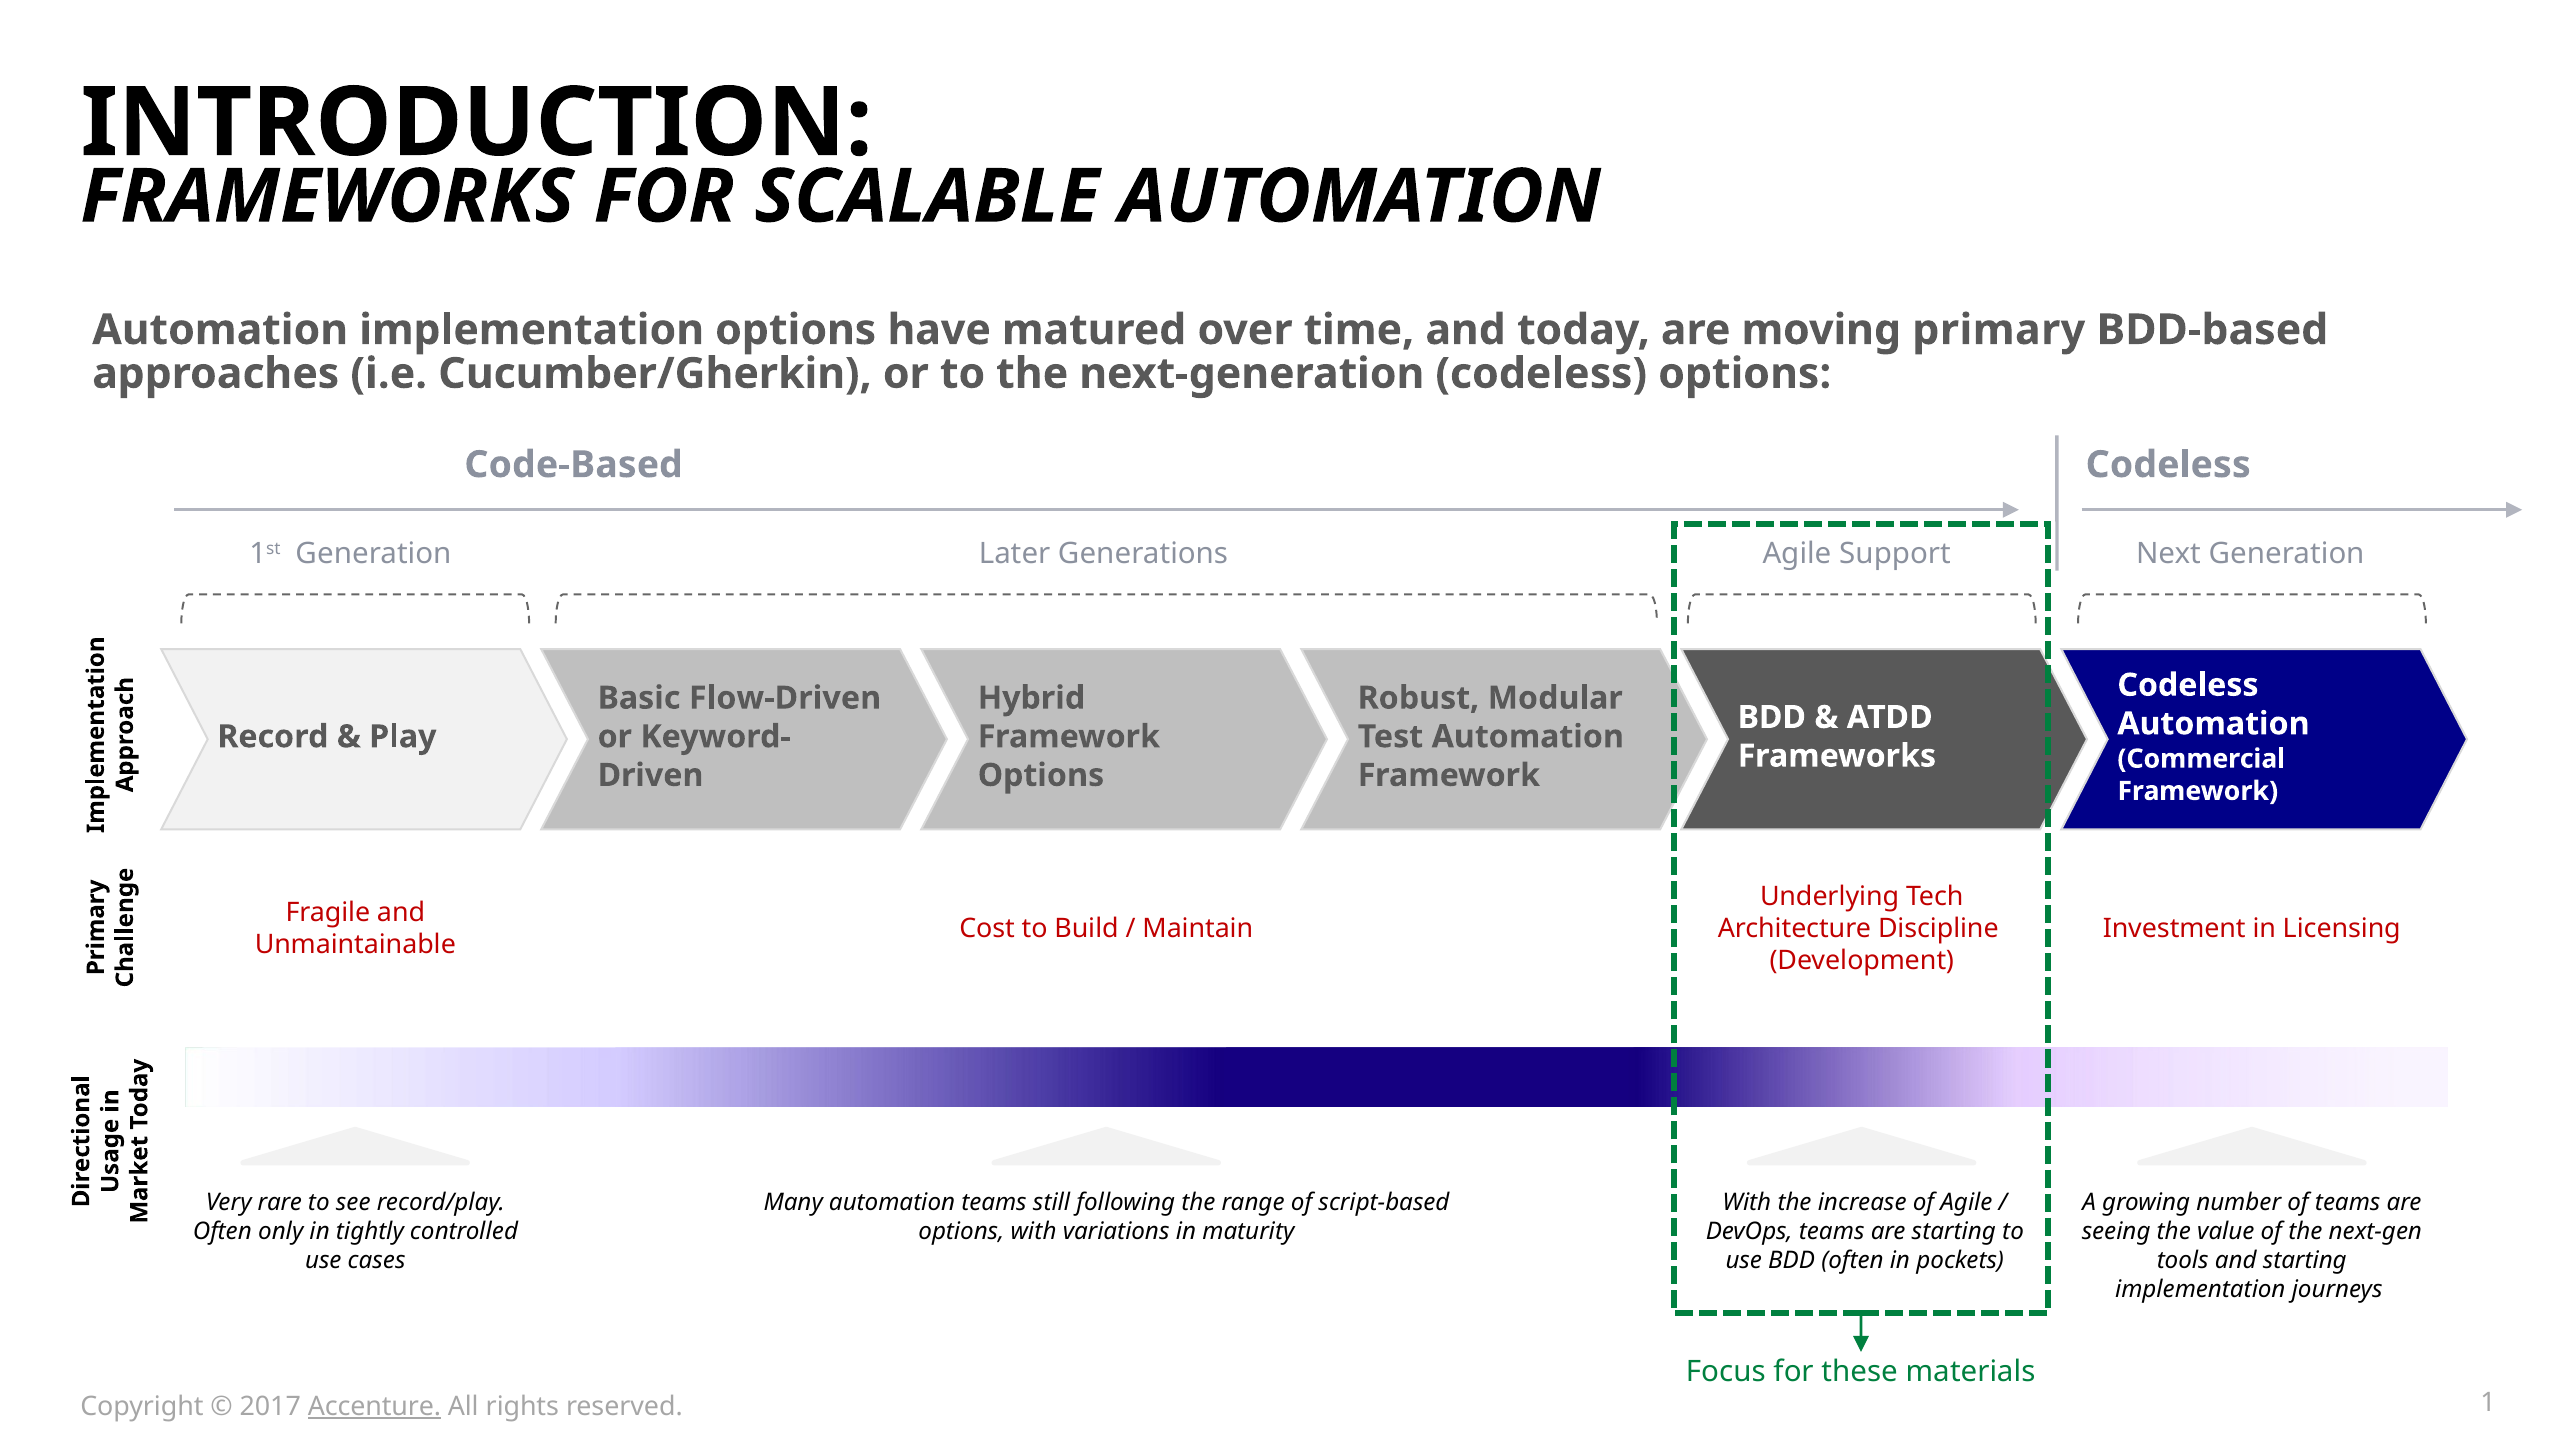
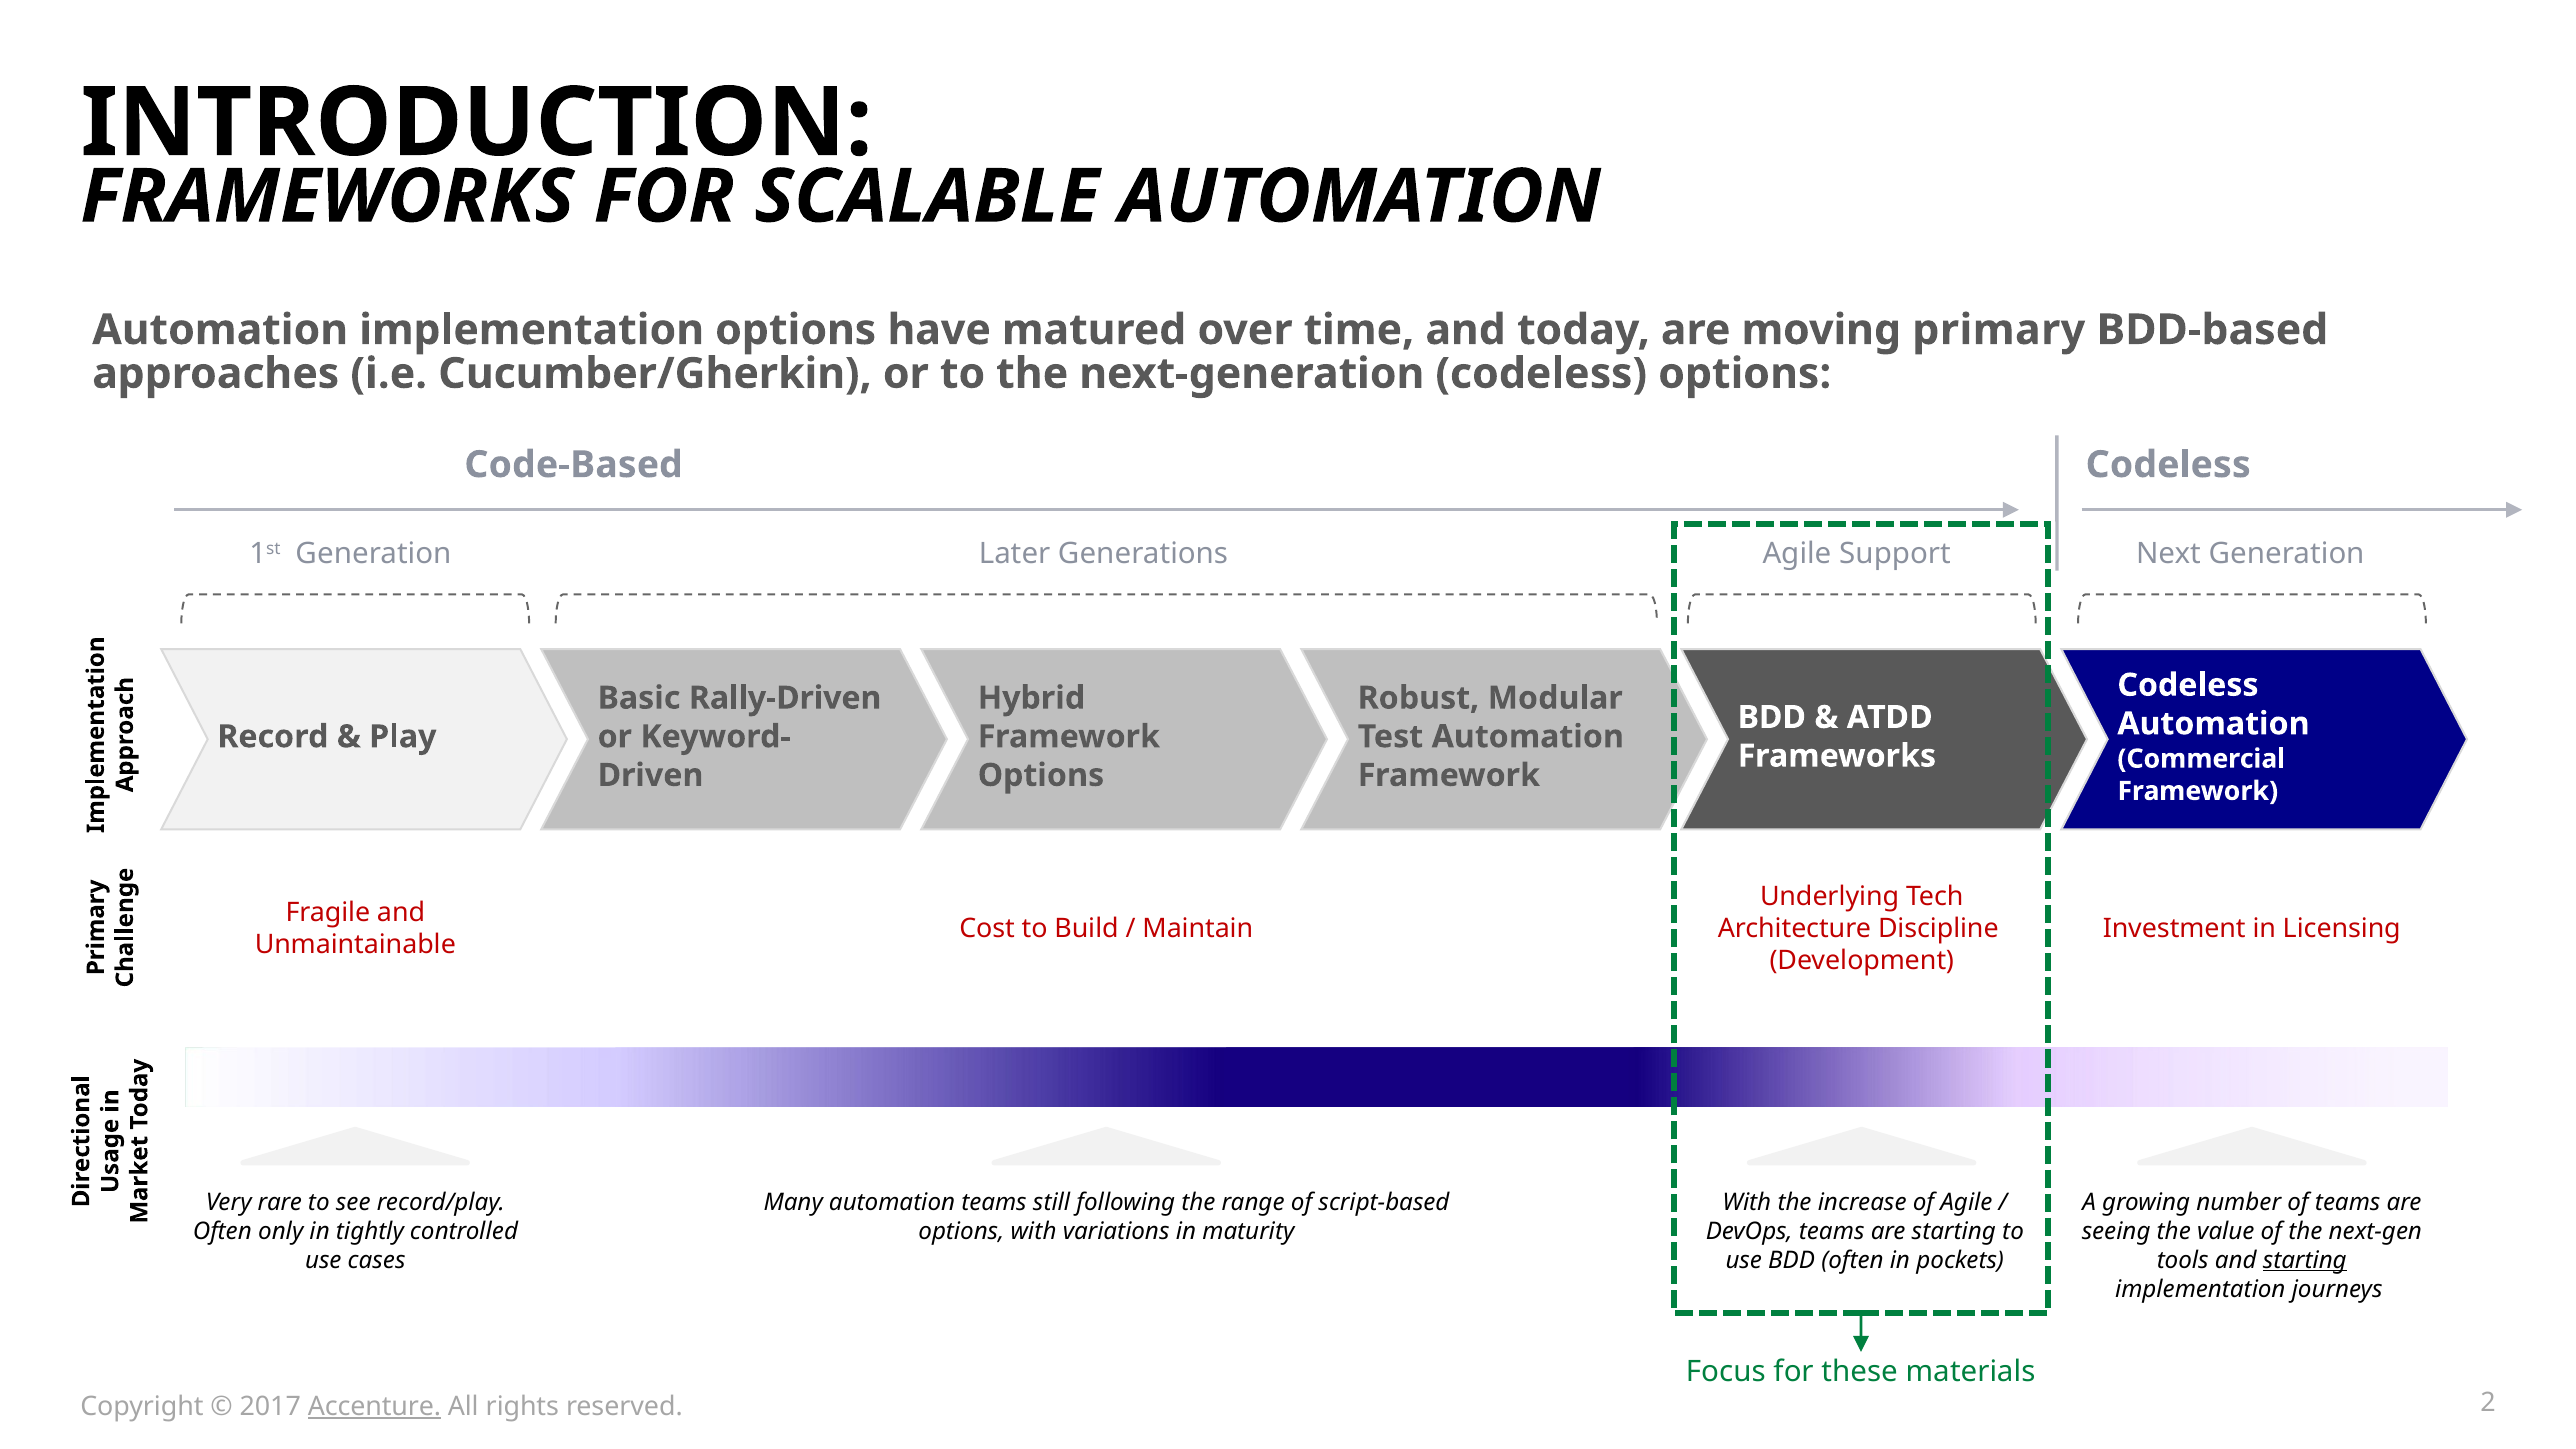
Flow-Driven: Flow-Driven -> Rally-Driven (785, 698)
starting underline: none -> present (2305, 1260)
1: 1 -> 2 (2488, 1402)
